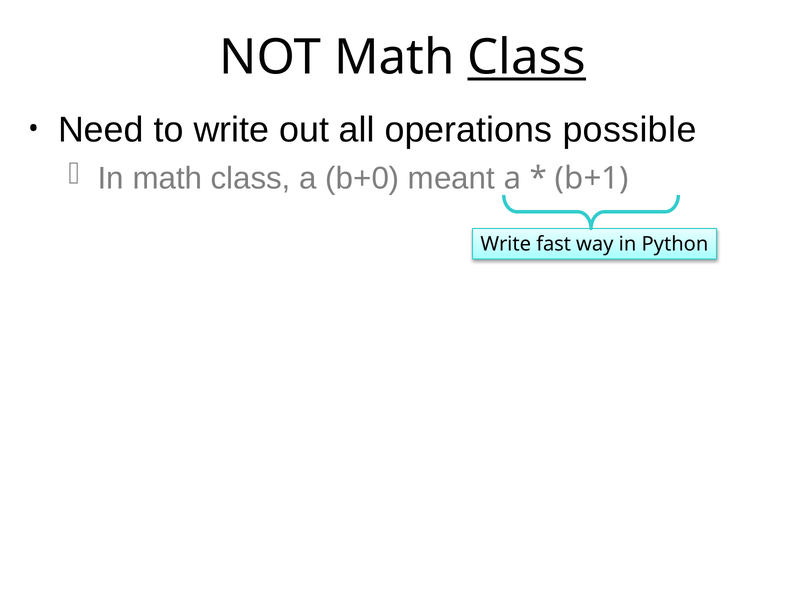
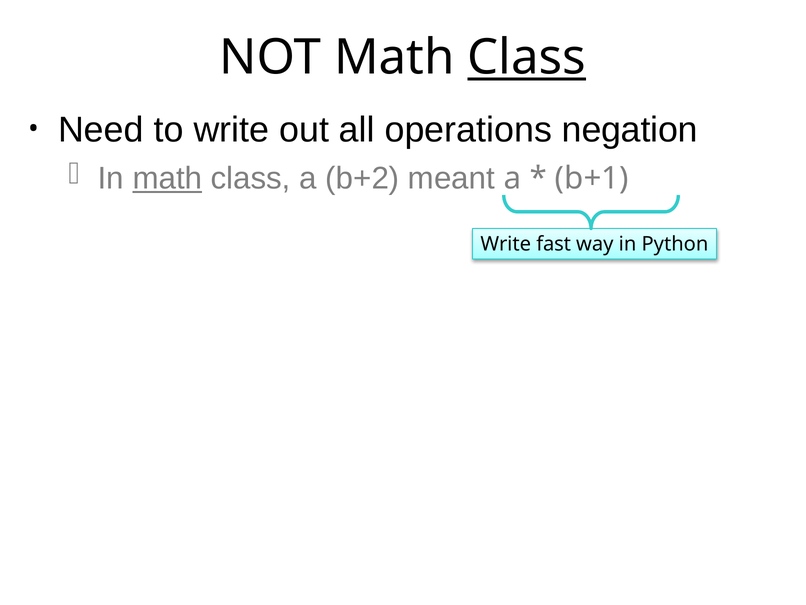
possible: possible -> negation (630, 130)
math underline: none -> present (167, 178)
b+0: b+0 -> b+2 (362, 178)
